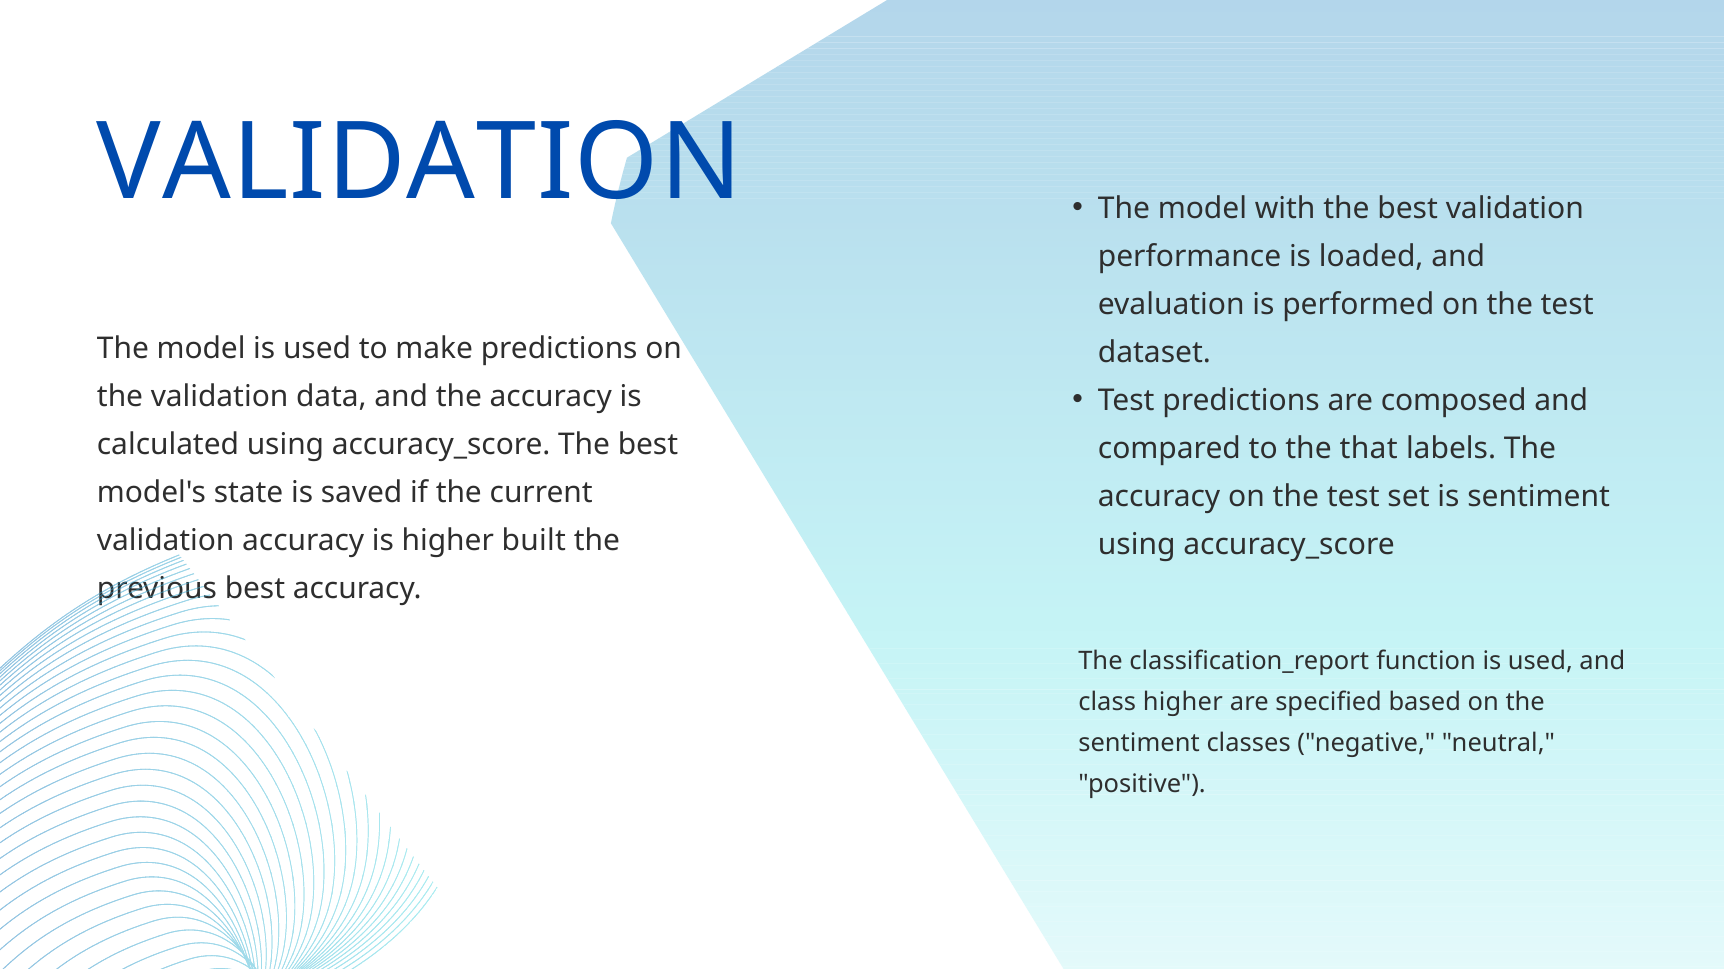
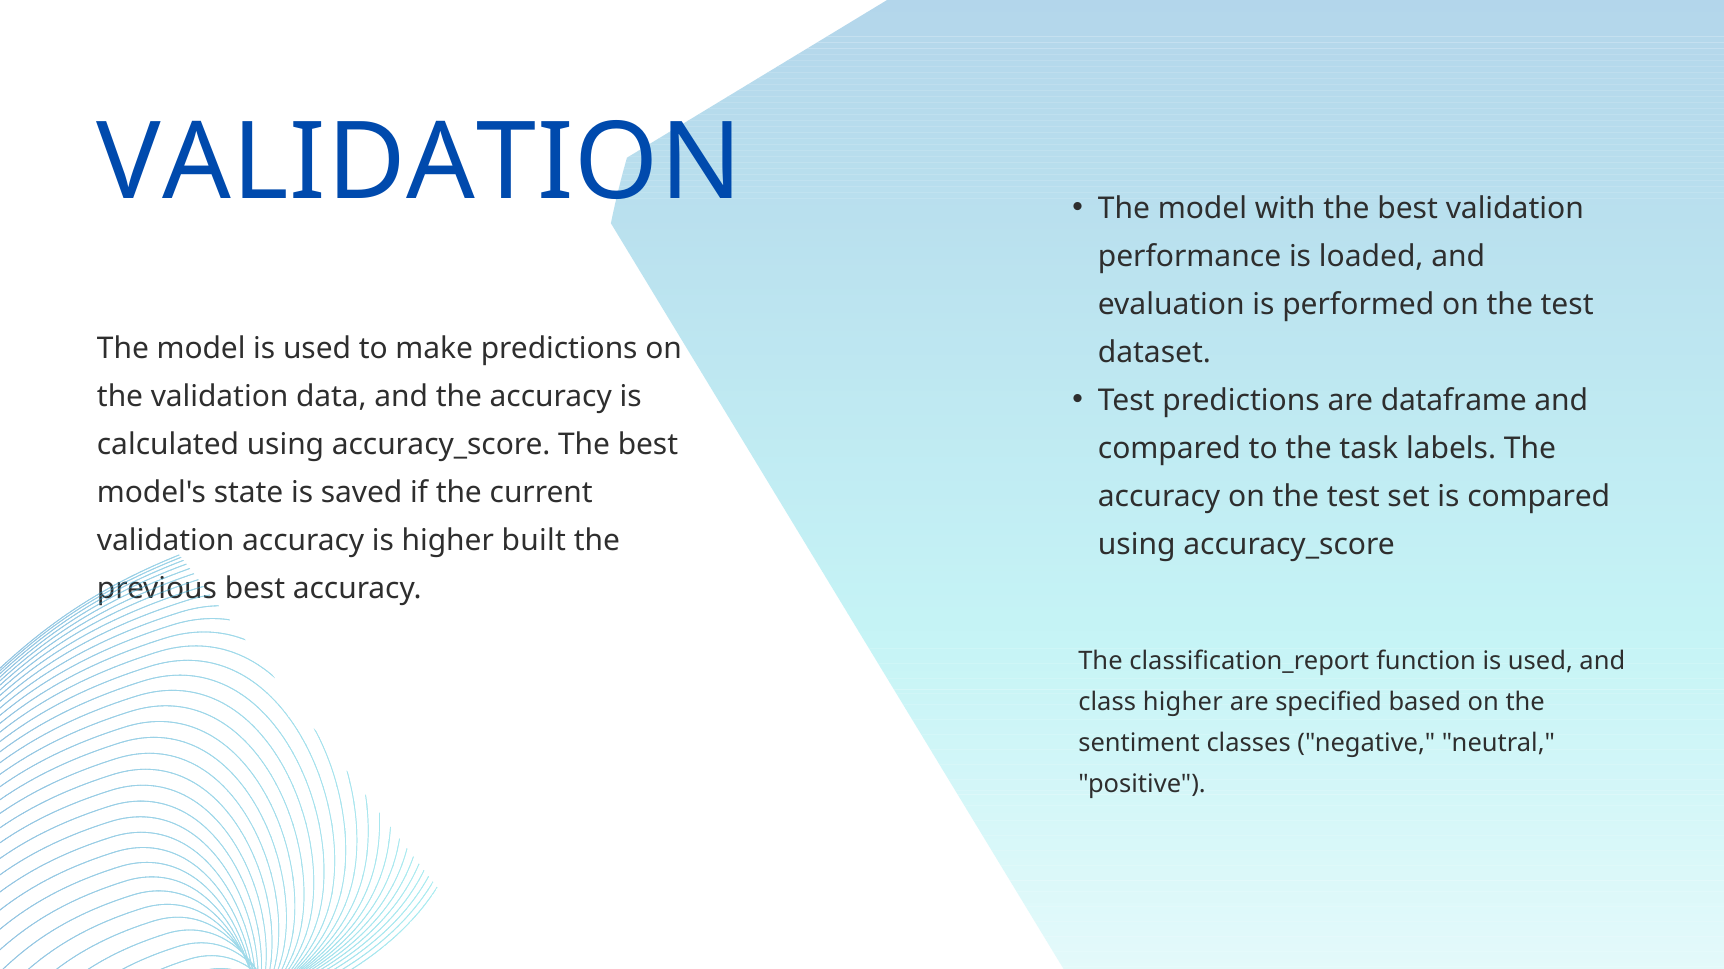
composed: composed -> dataframe (1454, 401)
that: that -> task (1369, 449)
is sentiment: sentiment -> compared (1539, 497)
